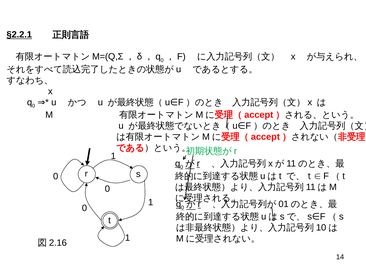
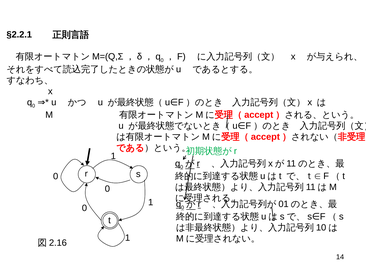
§2.2.1 underline: present -> none (19, 35)
